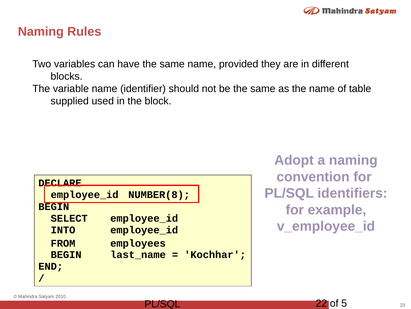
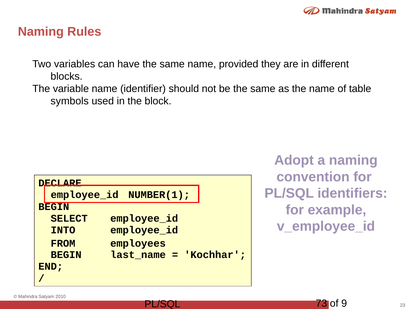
supplied: supplied -> symbols (70, 101)
NUMBER(8: NUMBER(8 -> NUMBER(1 (159, 194)
22: 22 -> 73 (321, 303)
5: 5 -> 9 (344, 303)
